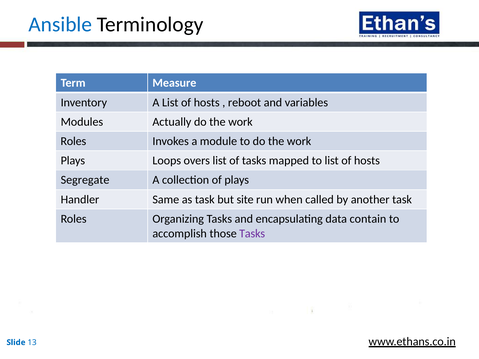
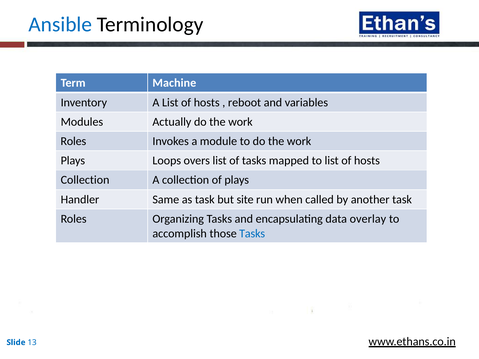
Measure: Measure -> Machine (174, 83)
Segregate: Segregate -> Collection (85, 180)
contain: contain -> overlay (368, 219)
Tasks colour: purple -> blue (252, 234)
